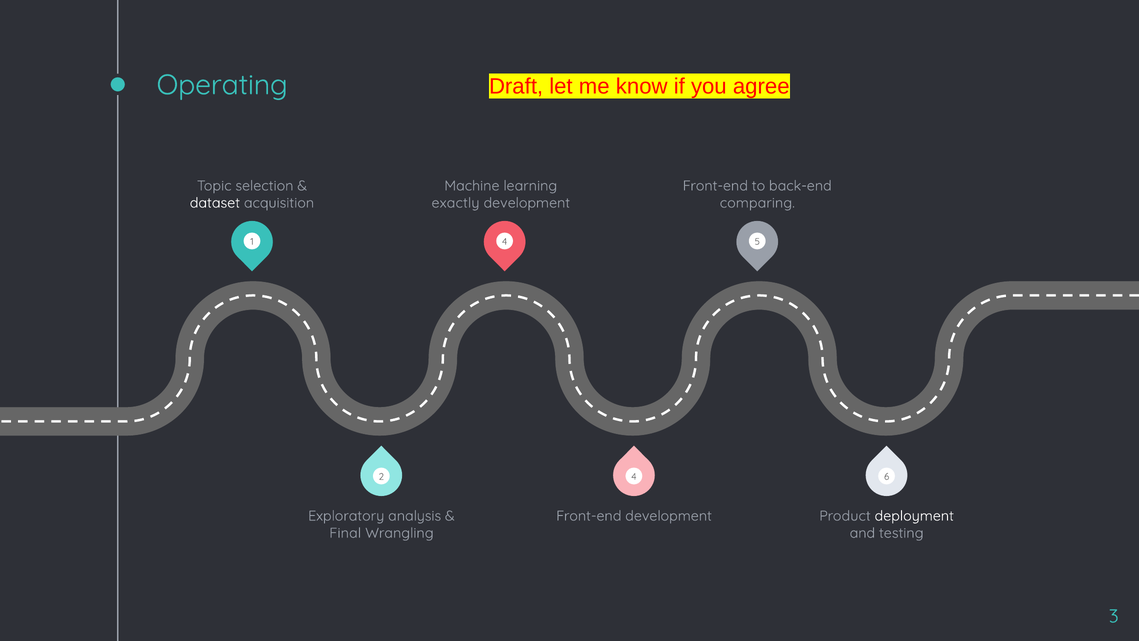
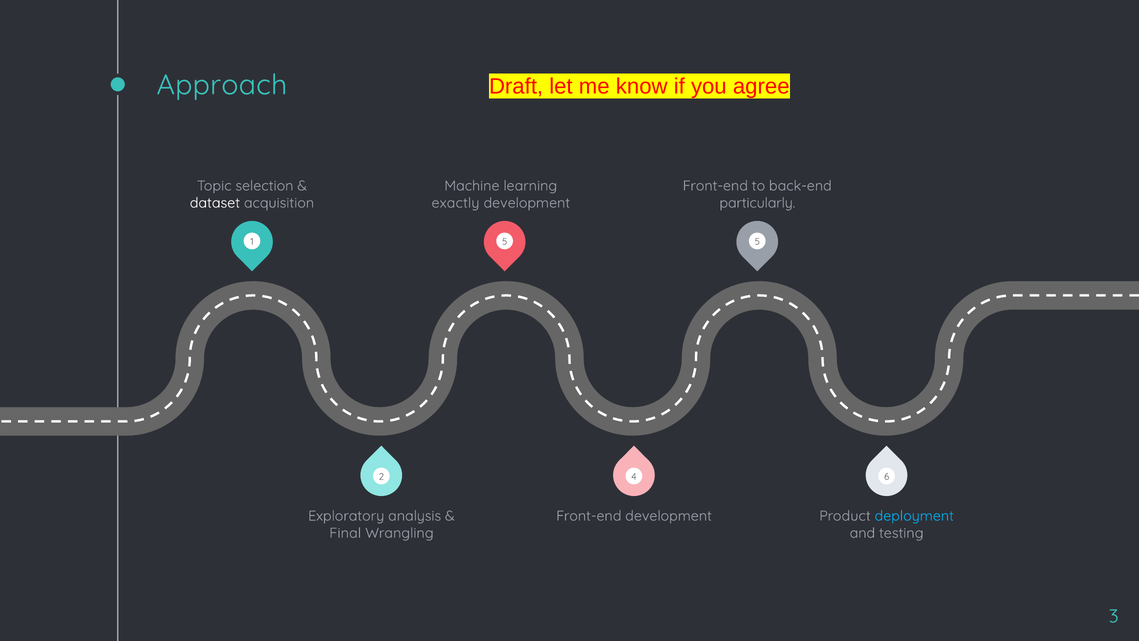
Operating: Operating -> Approach (222, 85)
comparing: comparing -> particularly (757, 203)
1 4: 4 -> 5 (505, 242)
deployment colour: white -> light blue (914, 516)
